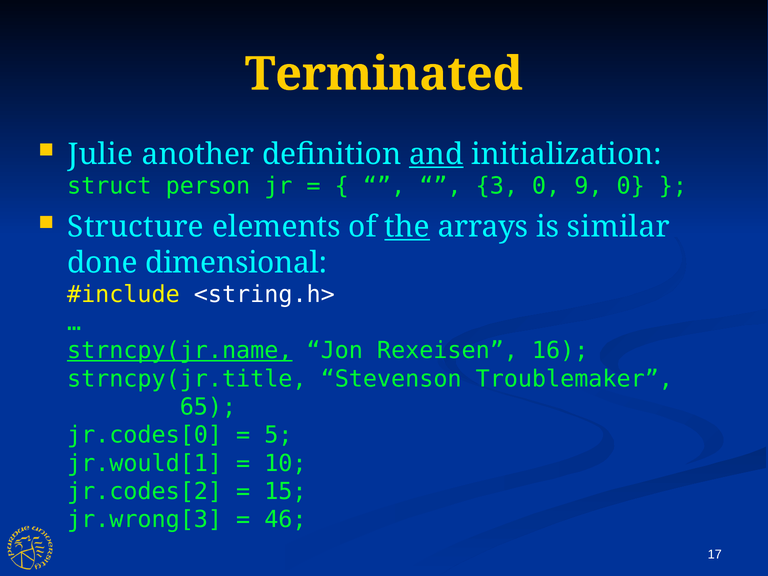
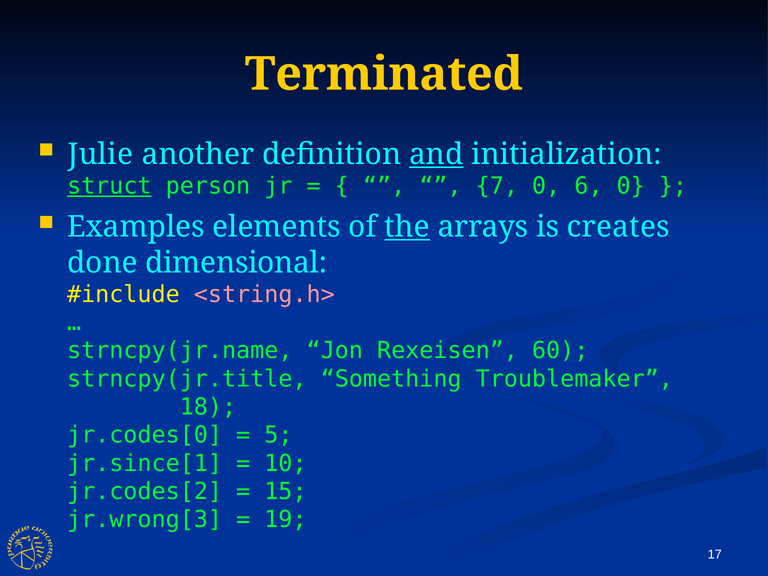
struct underline: none -> present (109, 186)
3: 3 -> 7 (497, 186)
9: 9 -> 6 (588, 186)
Structure: Structure -> Examples (136, 227)
similar: similar -> creates (618, 227)
<string.h> colour: white -> pink (264, 294)
strncpy(jr.name underline: present -> none (180, 351)
16: 16 -> 60 (560, 351)
Stevenson: Stevenson -> Something (391, 379)
65: 65 -> 18 (208, 407)
jr.would[1: jr.would[1 -> jr.since[1 (145, 463)
46: 46 -> 19 (285, 520)
